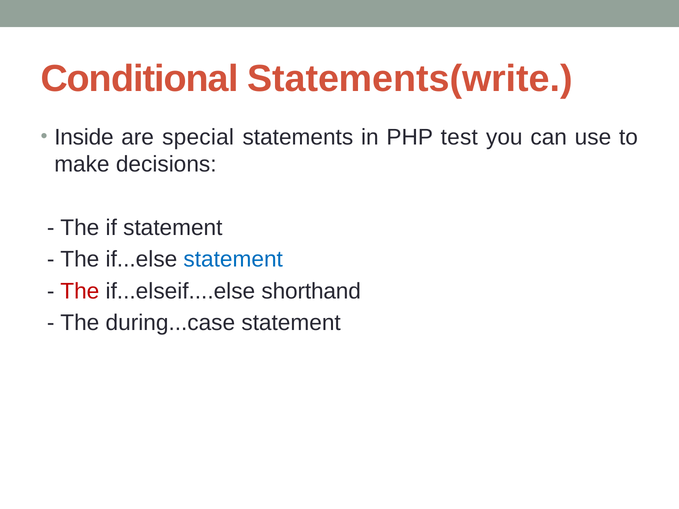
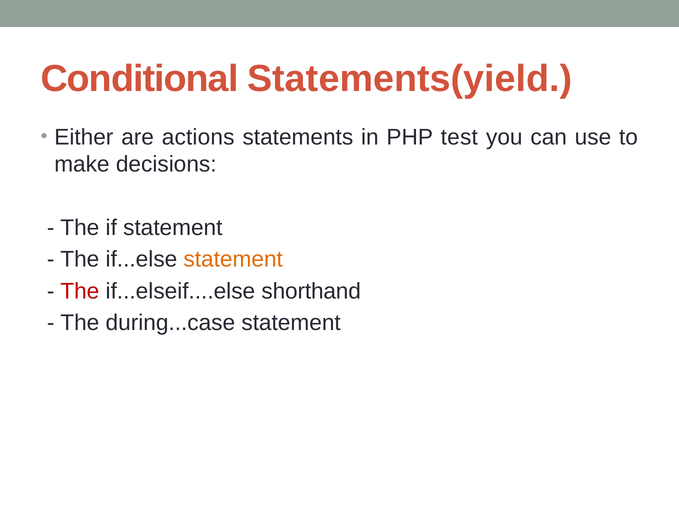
Statements(write: Statements(write -> Statements(yield (410, 79)
Inside: Inside -> Either (84, 137)
special: special -> actions (198, 137)
statement colour: blue -> orange (233, 260)
